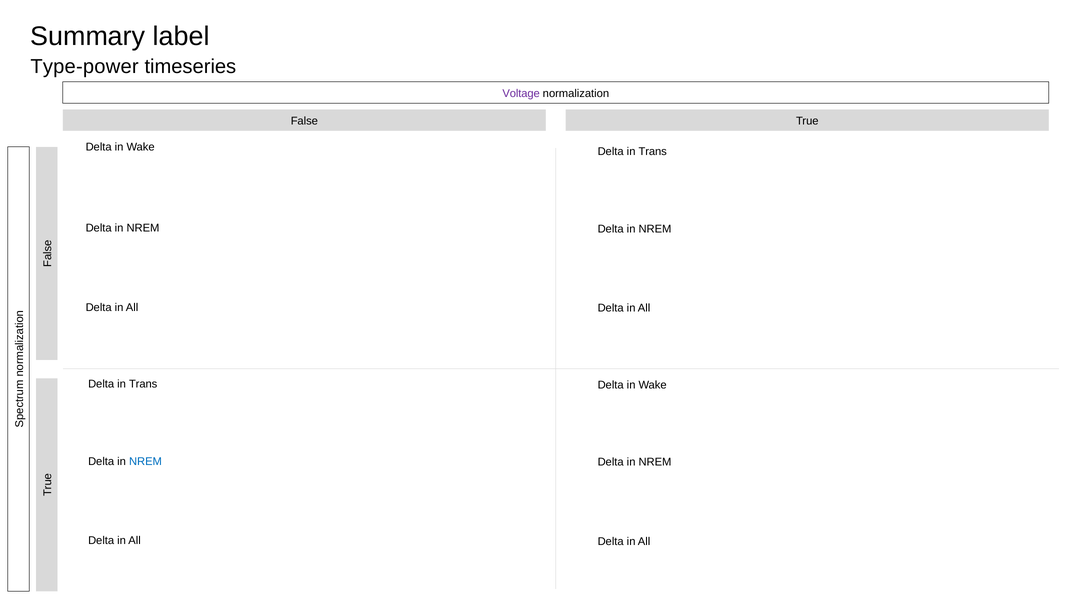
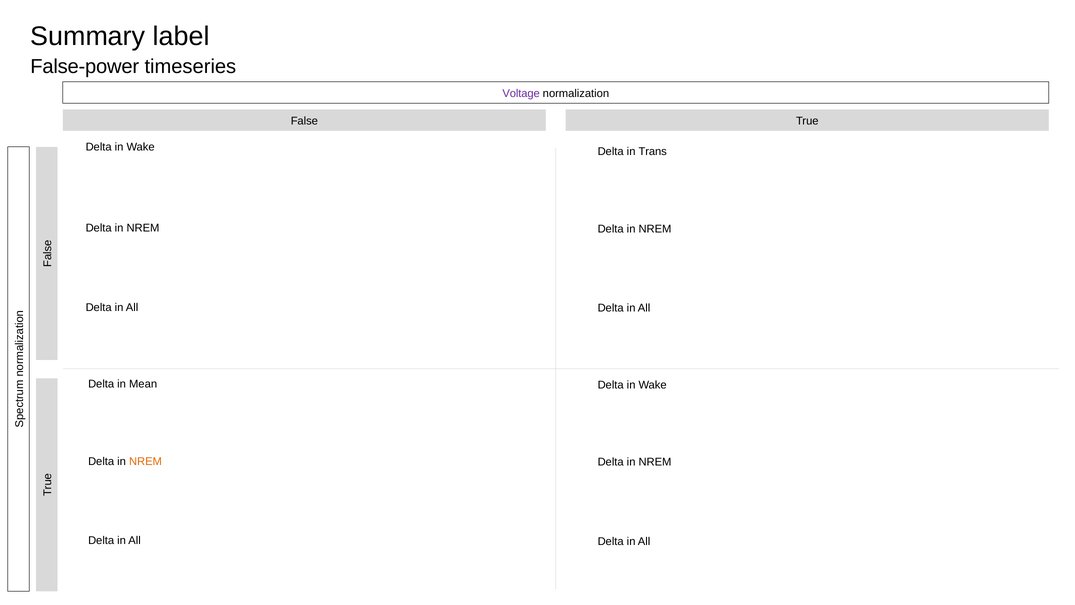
Type-power: Type-power -> False-power (85, 67)
Trans: Trans -> Mean (143, 384)
NREM colour: blue -> orange (145, 461)
